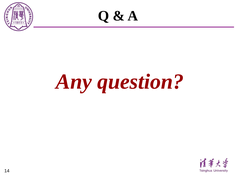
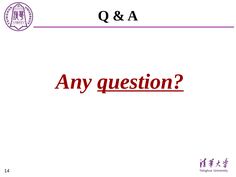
question underline: none -> present (140, 82)
